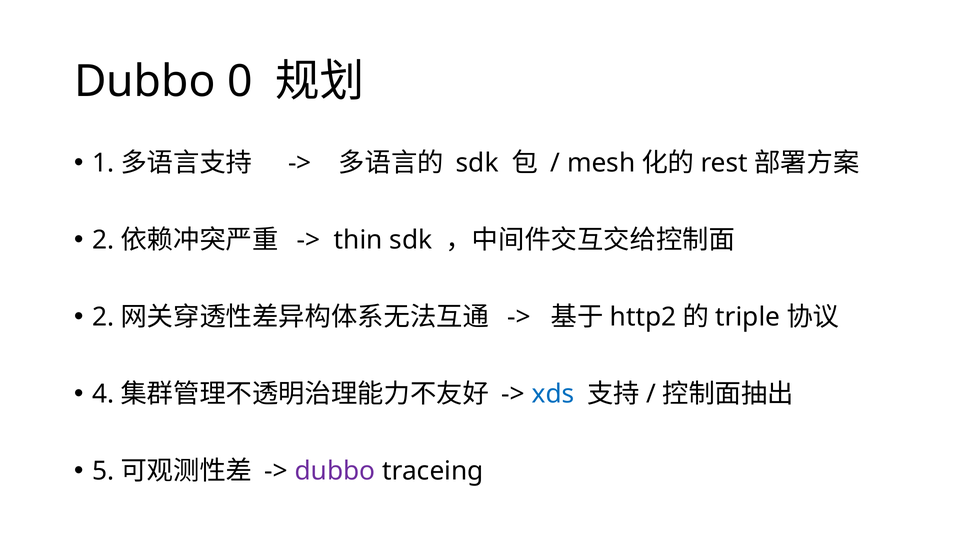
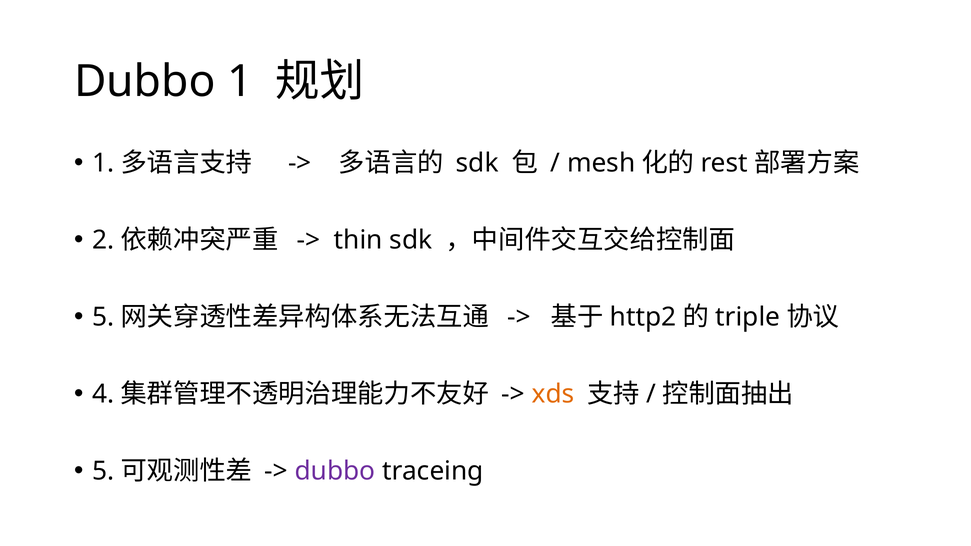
Dubbo 0: 0 -> 1 (240, 82)
2: 2 -> 5 (103, 317)
xds colour: blue -> orange (553, 394)
